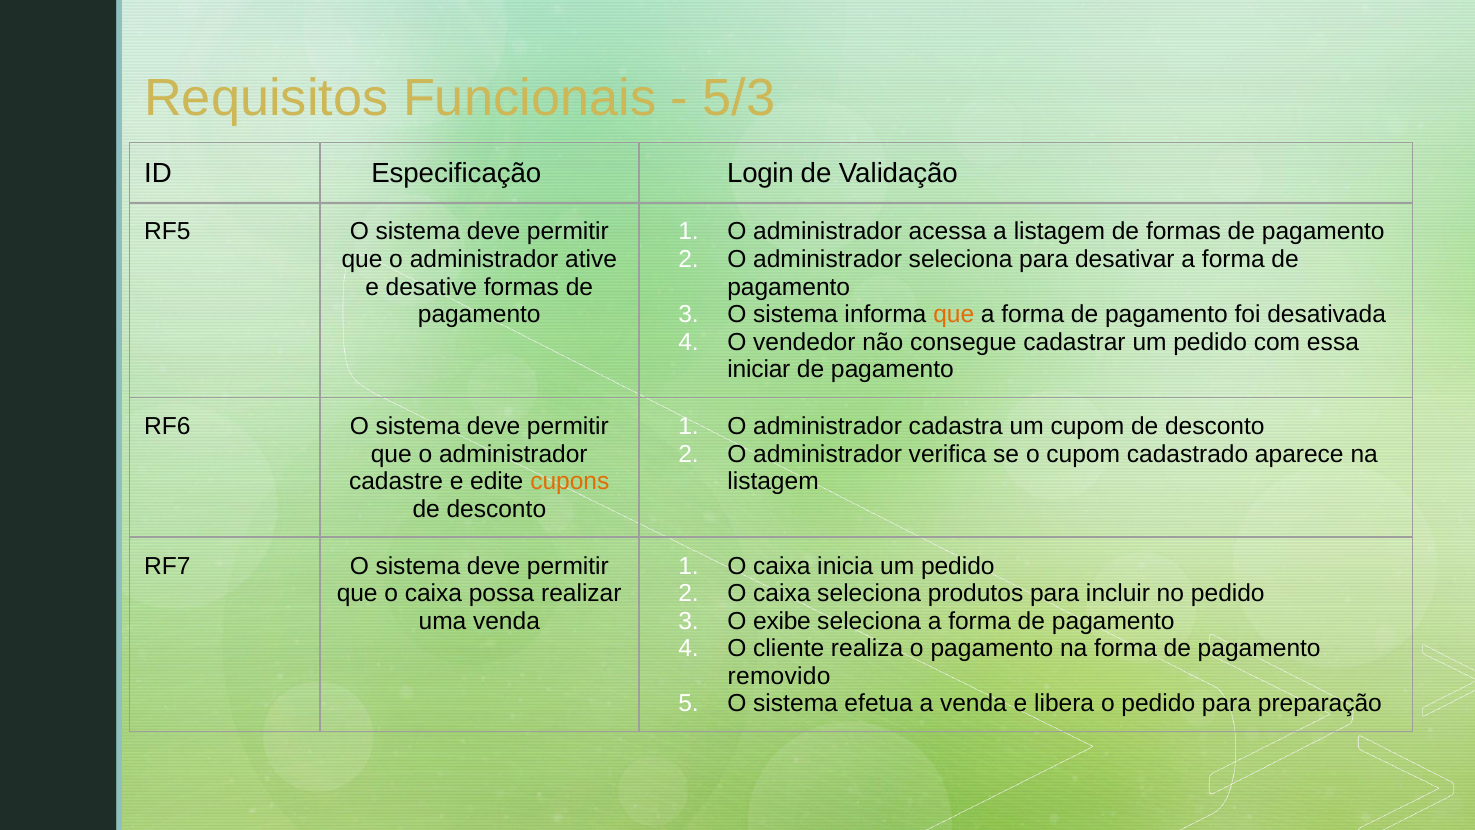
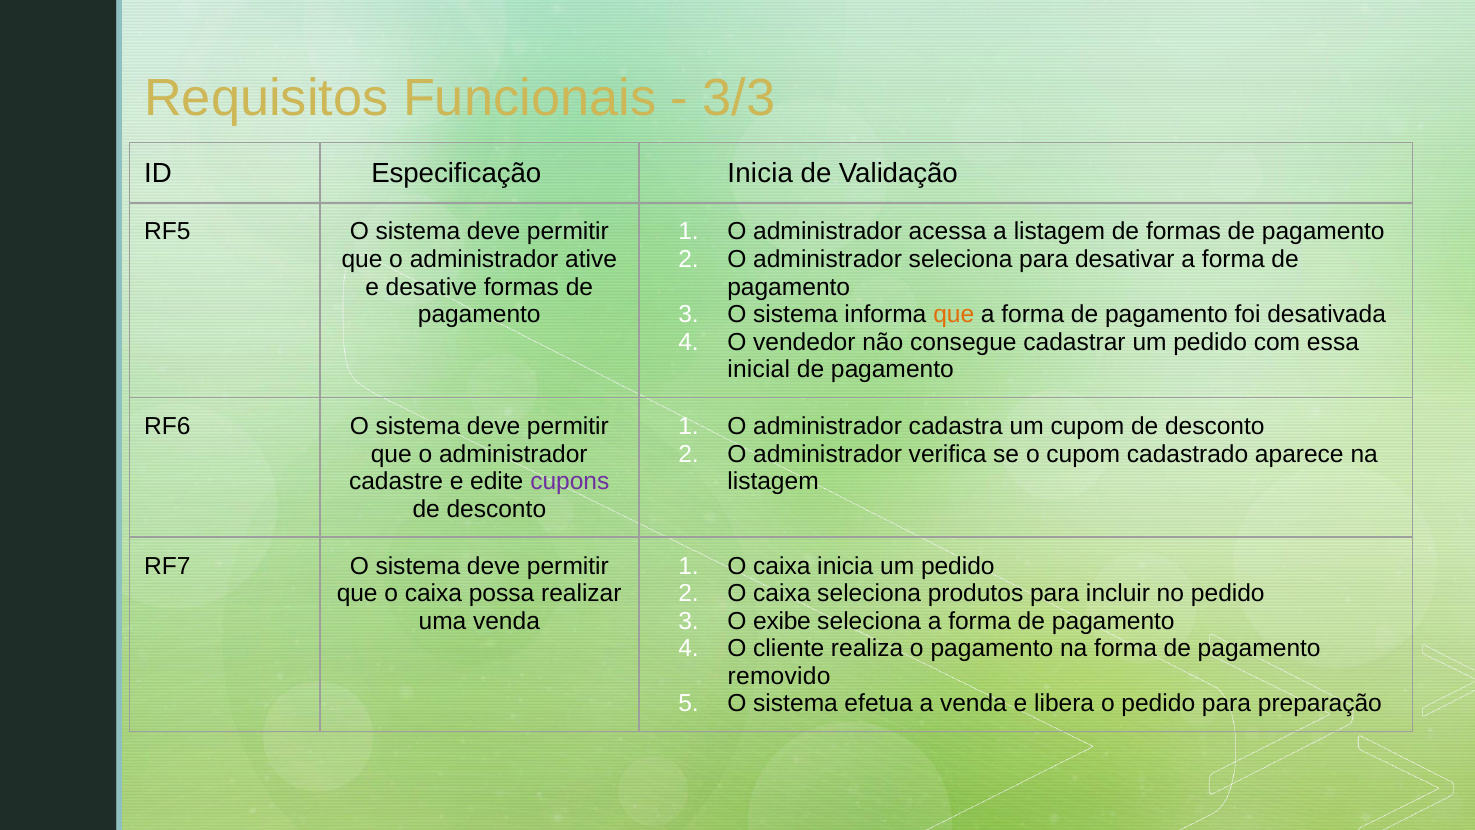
5/3: 5/3 -> 3/3 (739, 98)
Especificação Login: Login -> Inicia (760, 173)
iniciar: iniciar -> inicial (759, 369)
cupons colour: orange -> purple (570, 481)
